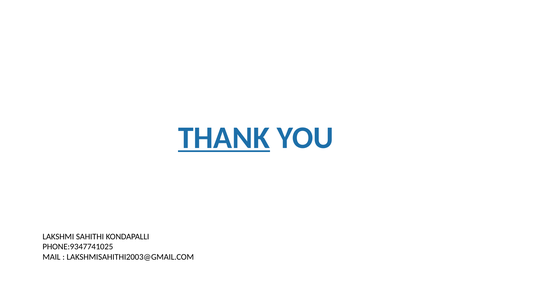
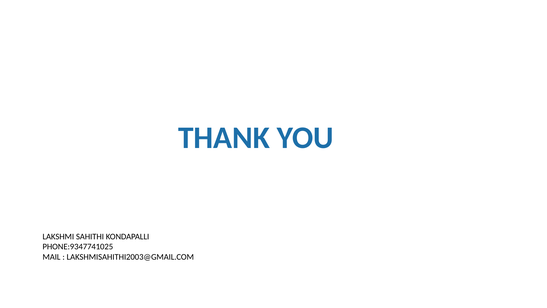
THANK underline: present -> none (224, 138)
